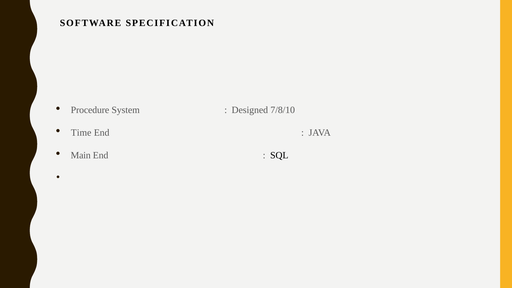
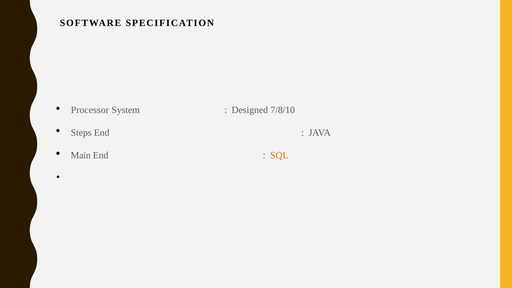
Procedure: Procedure -> Processor (90, 110)
Time: Time -> Steps (81, 133)
SQL colour: black -> orange (279, 155)
